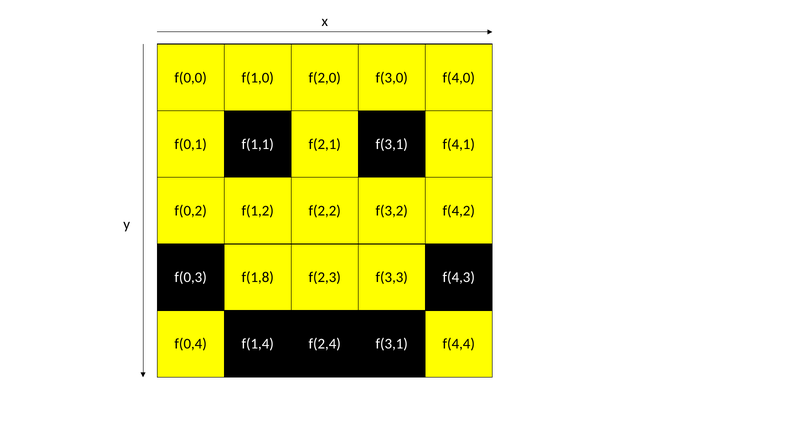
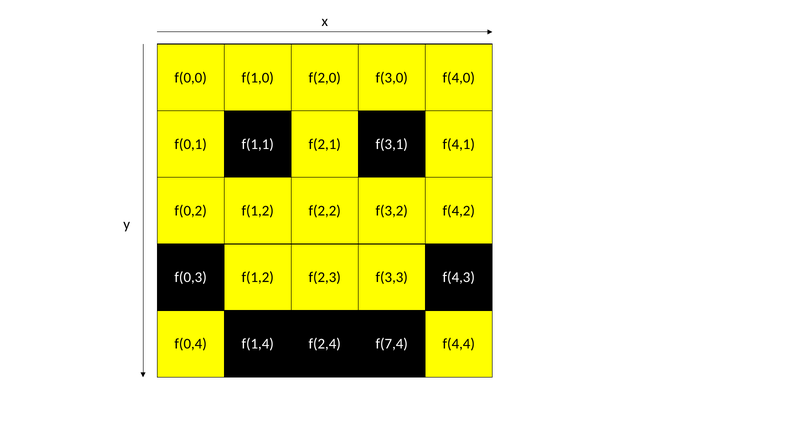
f(0,3 f(1,8: f(1,8 -> f(1,2 (258, 277)
f(2,4 f(3,1: f(3,1 -> f(7,4 (392, 344)
